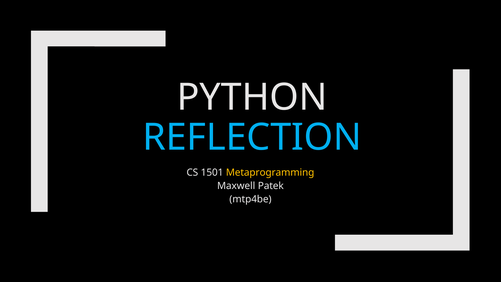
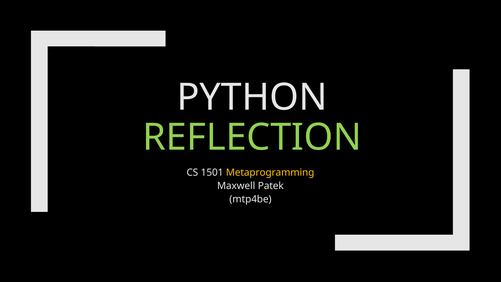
REFLECTION colour: light blue -> light green (252, 137)
